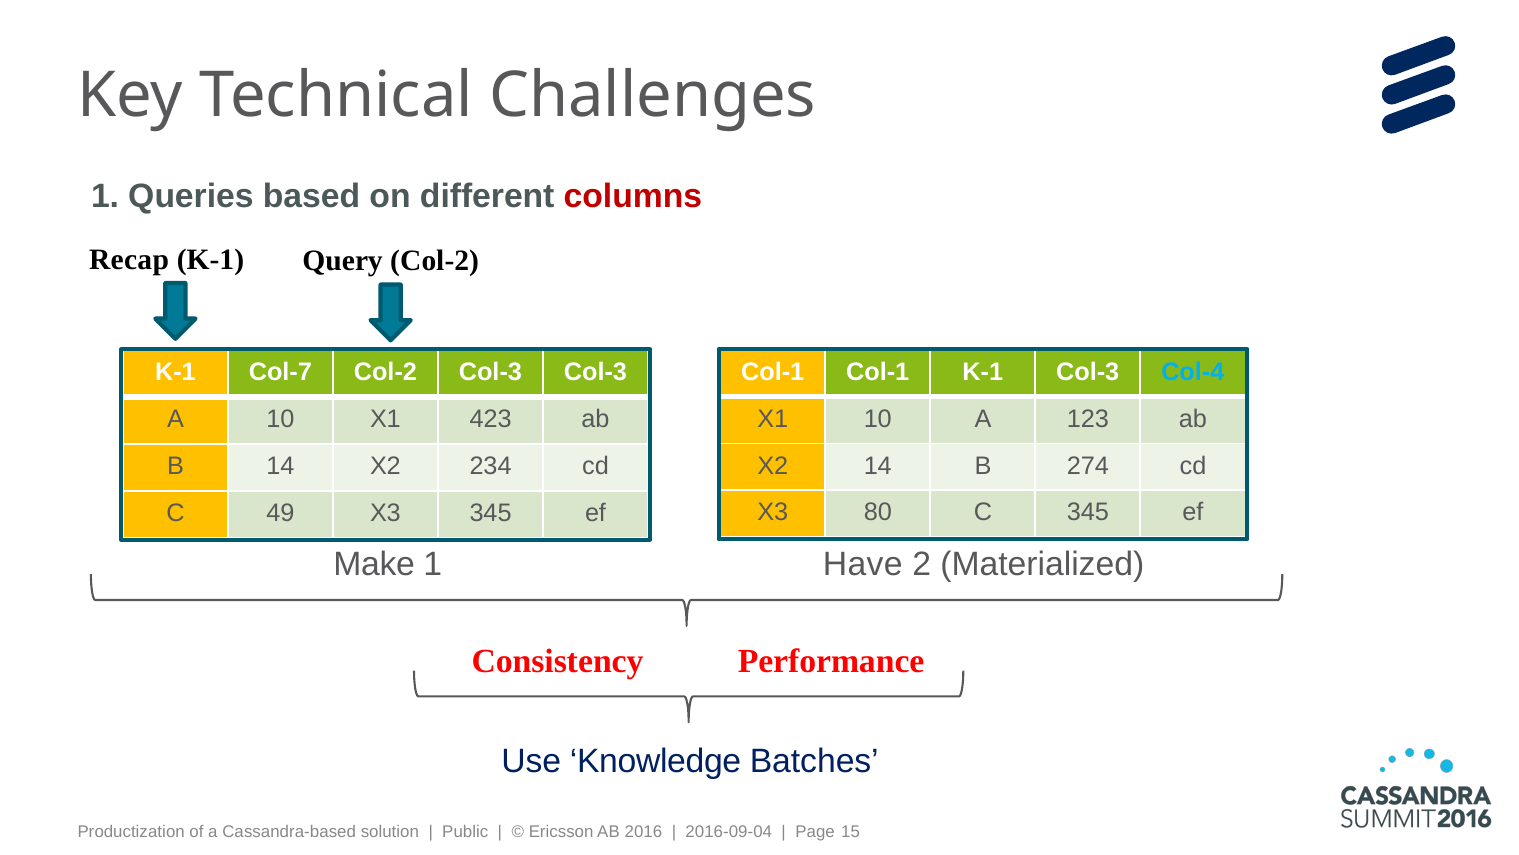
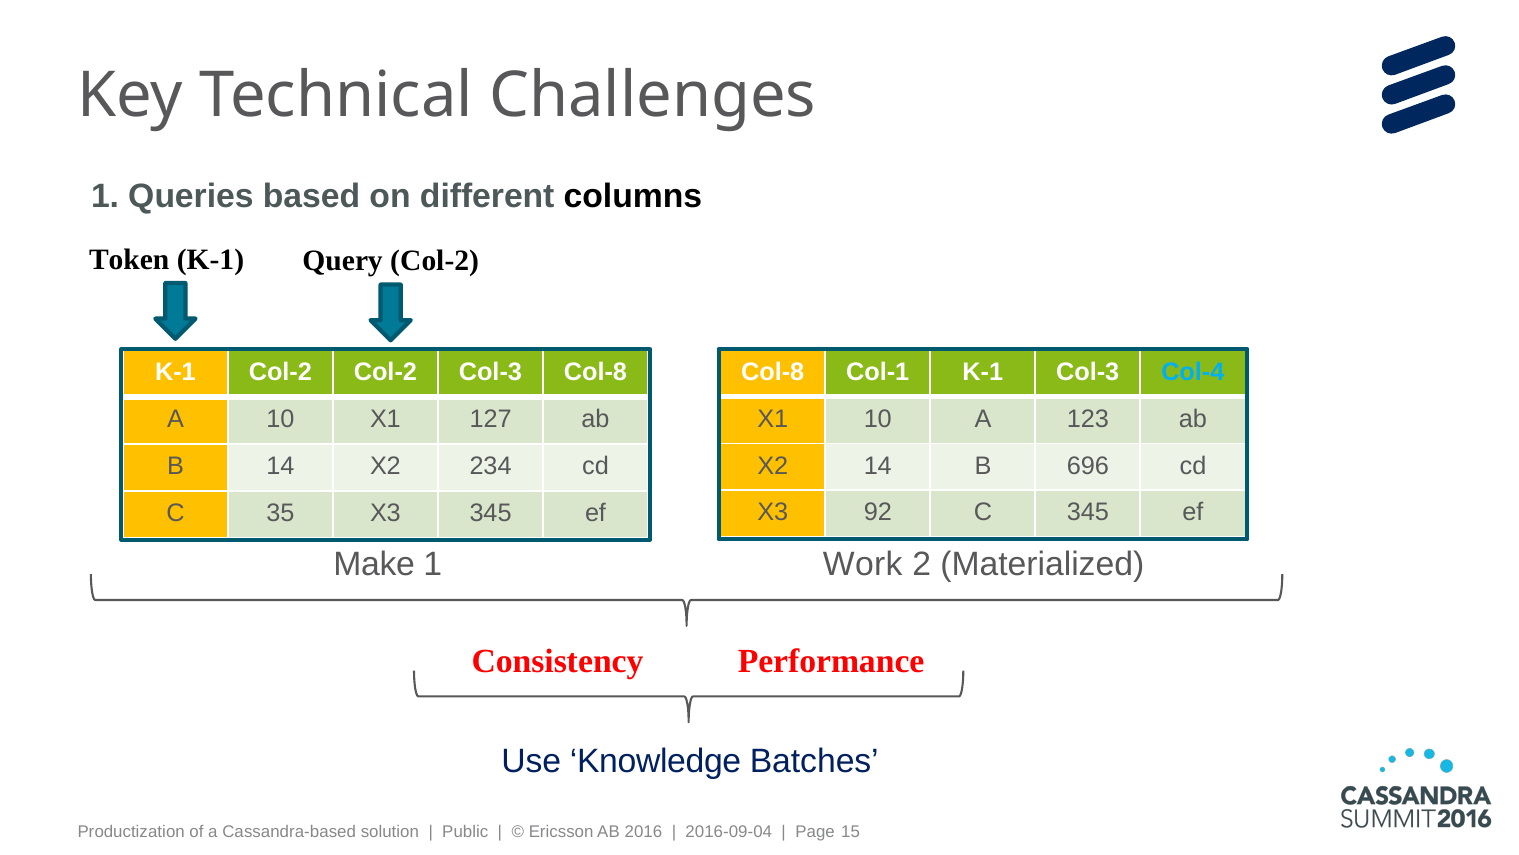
columns colour: red -> black (633, 196)
Recap: Recap -> Token (129, 259)
Col-1: Col-1 -> Col-8 (773, 372)
K-1 Col-7: Col-7 -> Col-2 (280, 372)
Col-3 Col-3: Col-3 -> Col-8 (595, 372)
423: 423 -> 127 (491, 419)
274: 274 -> 696 (1088, 465)
80: 80 -> 92 (878, 512)
49: 49 -> 35 (280, 513)
Have: Have -> Work (863, 564)
